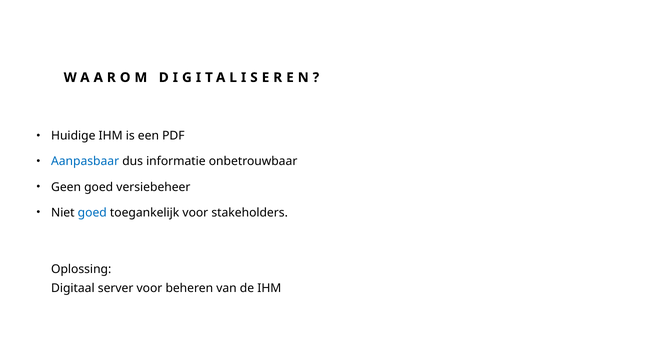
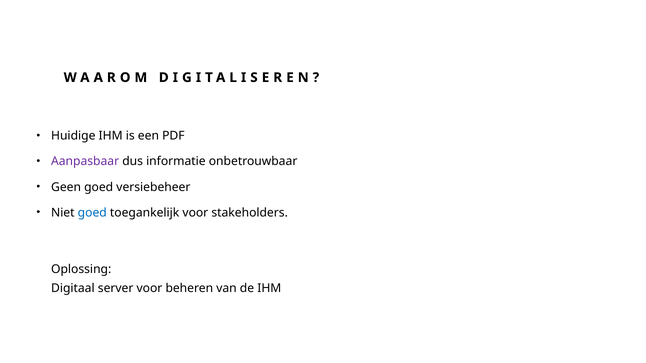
Aanpasbaar colour: blue -> purple (85, 162)
